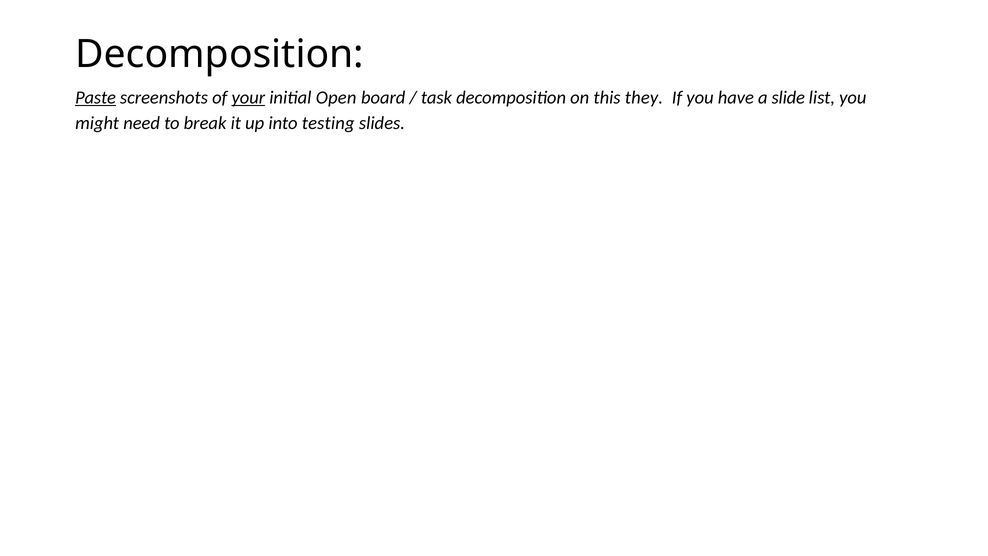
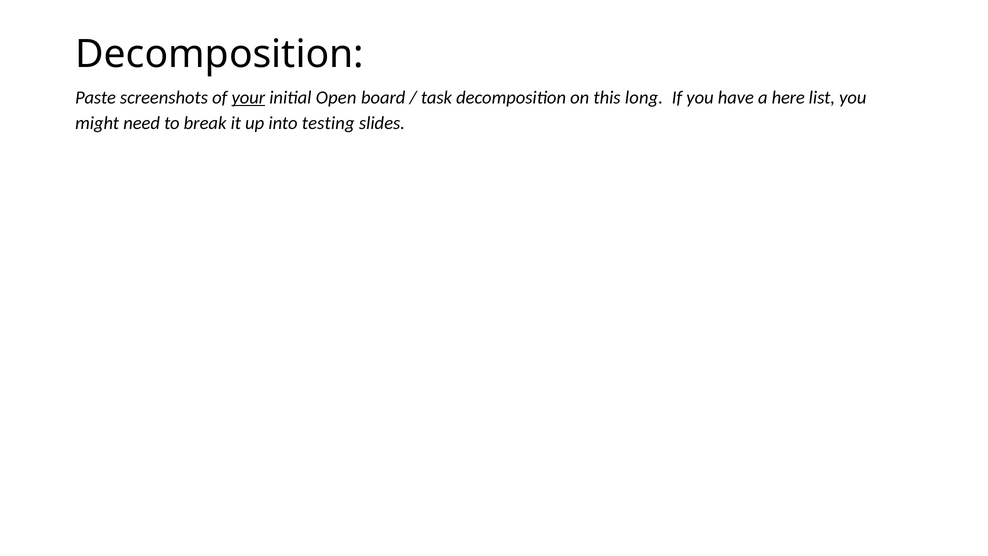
Paste underline: present -> none (96, 98)
they: they -> long (644, 98)
slide: slide -> here (788, 98)
